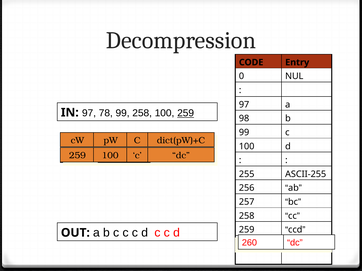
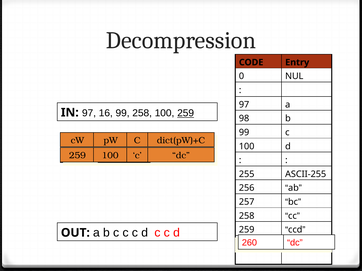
78: 78 -> 16 (106, 113)
